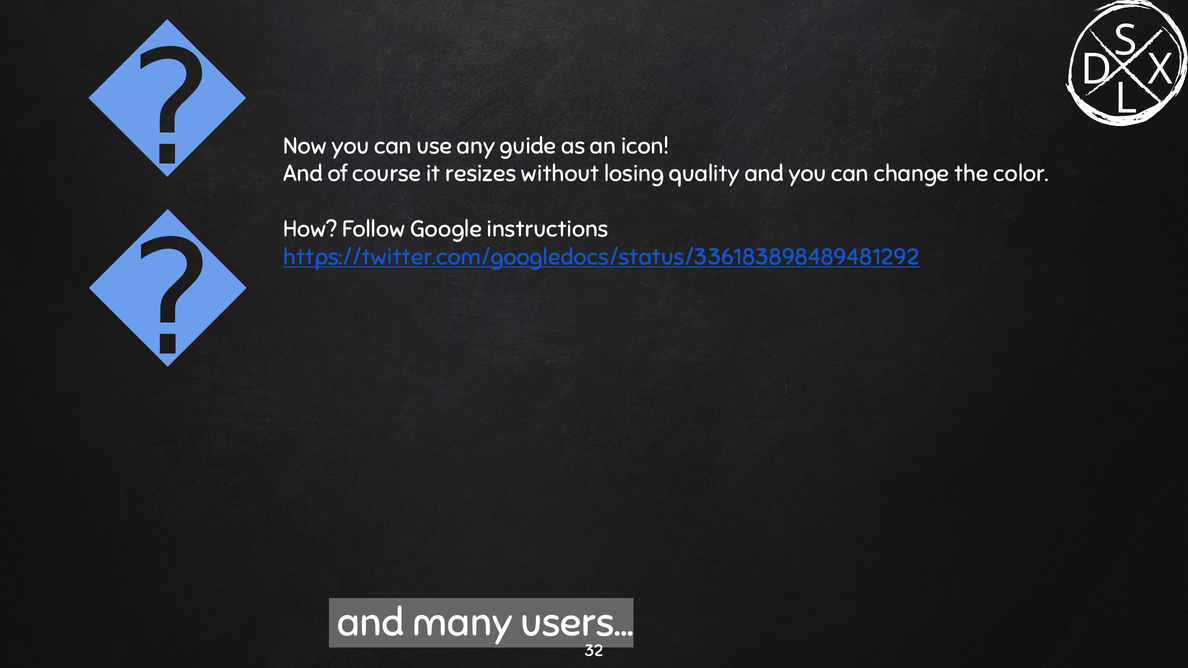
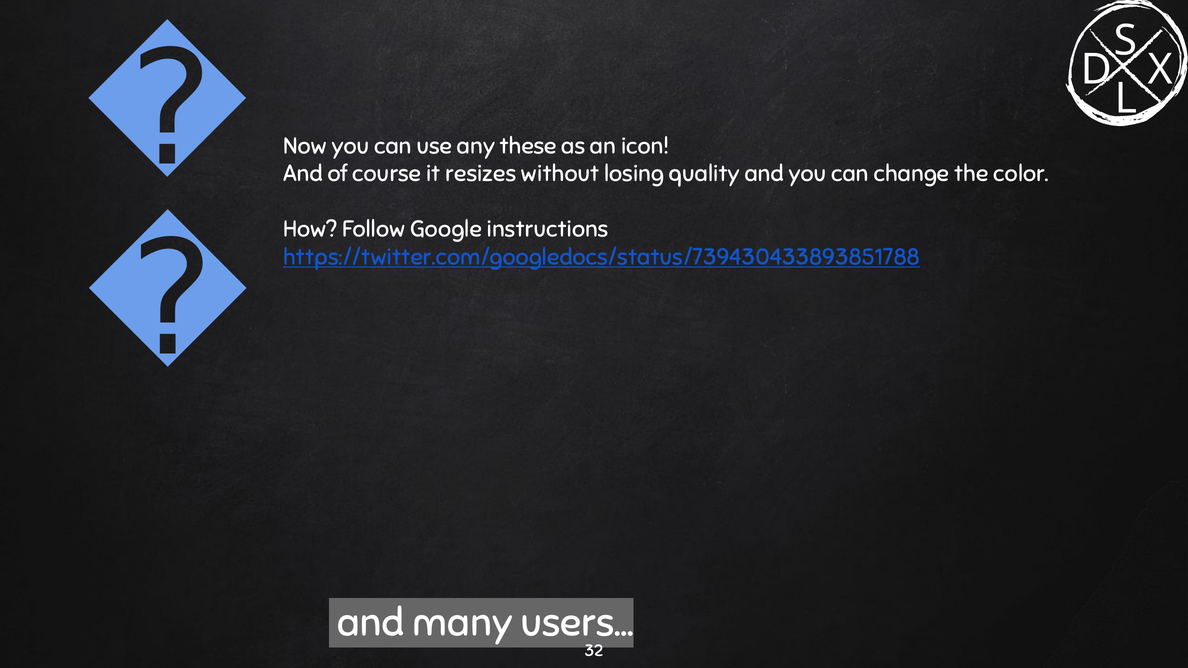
guide: guide -> these (528, 146)
https://twitter.com/googledocs/status/336183898489481292: https://twitter.com/googledocs/status/336183898489481292 -> https://twitter.com/googledocs/status/739430433893851788 (602, 257)
